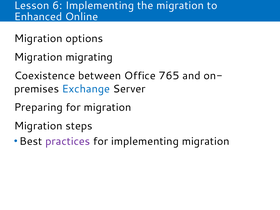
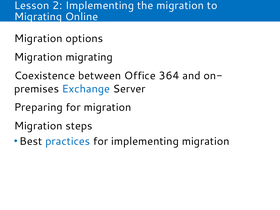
6: 6 -> 2 (57, 6)
Enhanced: Enhanced -> Migrating (38, 17)
765: 765 -> 364 (169, 76)
practices colour: purple -> blue (68, 141)
